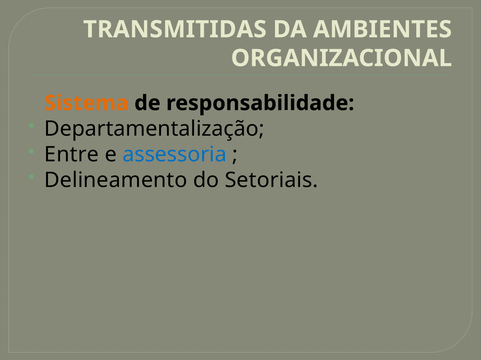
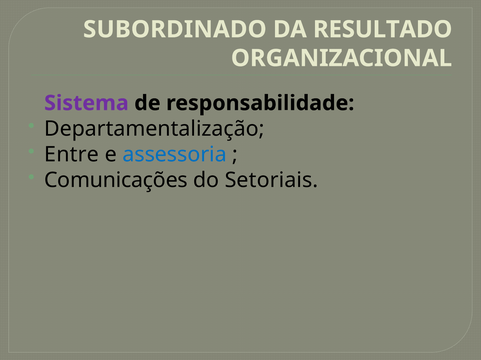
TRANSMITIDAS: TRANSMITIDAS -> SUBORDINADO (175, 29)
AMBIENTES: AMBIENTES -> RESULTADO (383, 29)
Sistema colour: orange -> purple (86, 103)
Delineamento: Delineamento -> Comunicações (116, 180)
